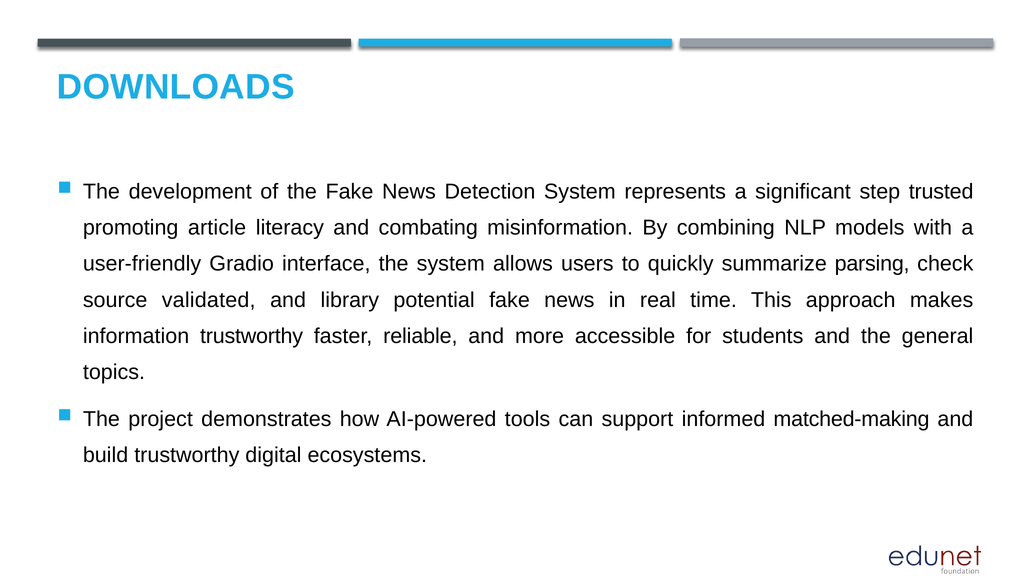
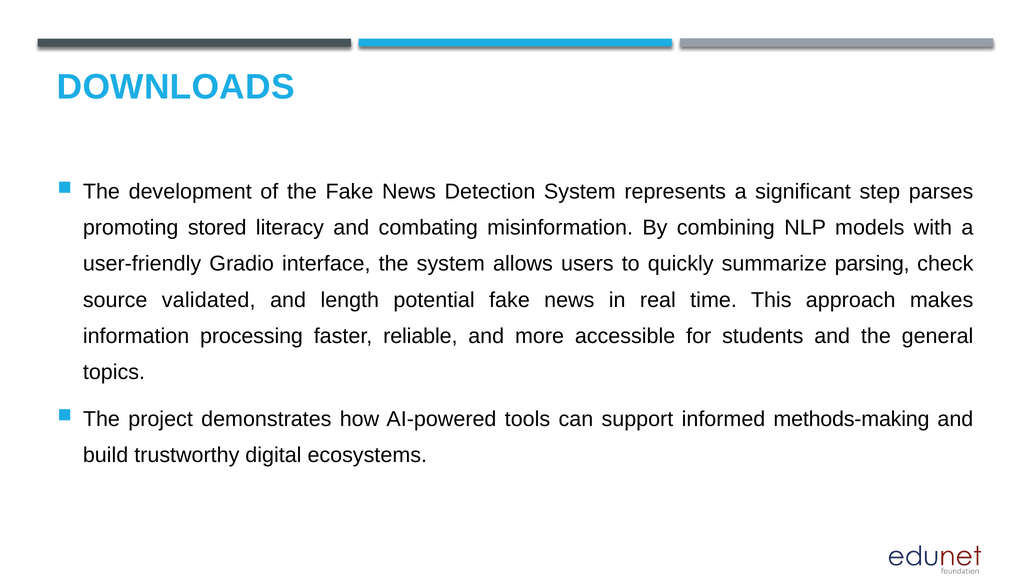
trusted: trusted -> parses (941, 192)
article: article -> stored (217, 228)
library: library -> length (350, 300)
information trustworthy: trustworthy -> processing (252, 336)
matched-making: matched-making -> methods-making (851, 419)
